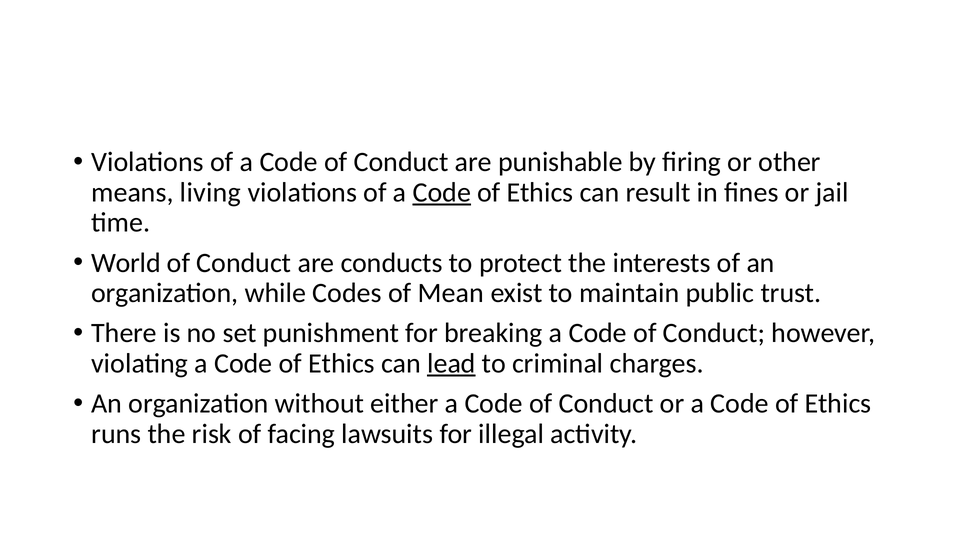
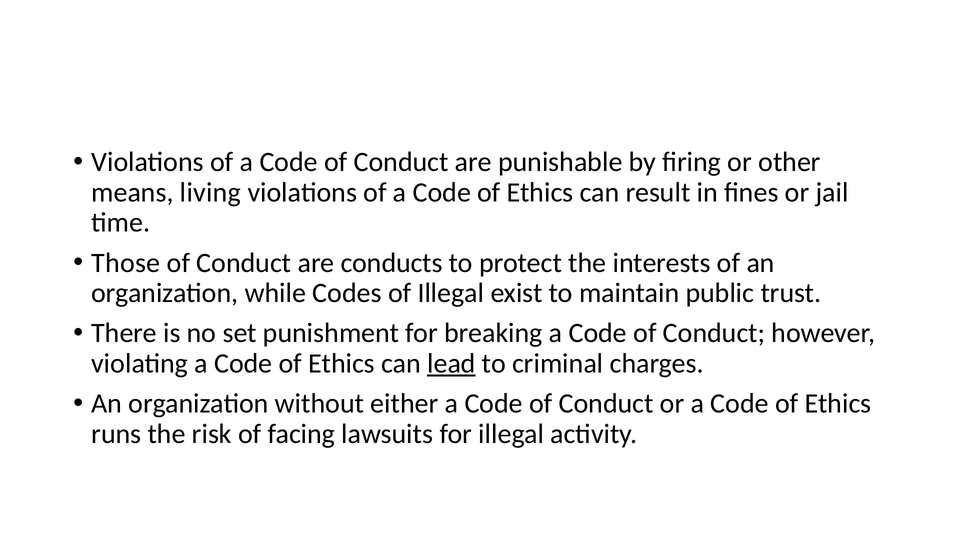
Code underline: present -> none (442, 193)
World: World -> Those (126, 263)
of Mean: Mean -> Illegal (451, 293)
